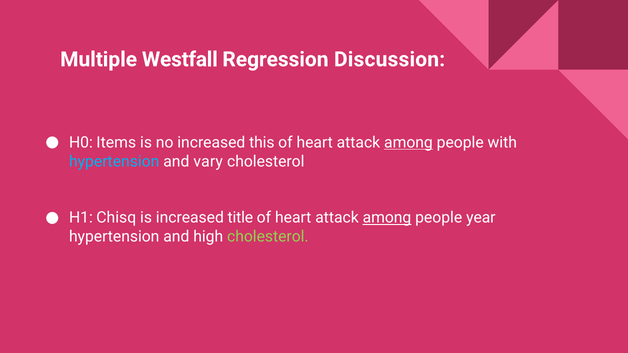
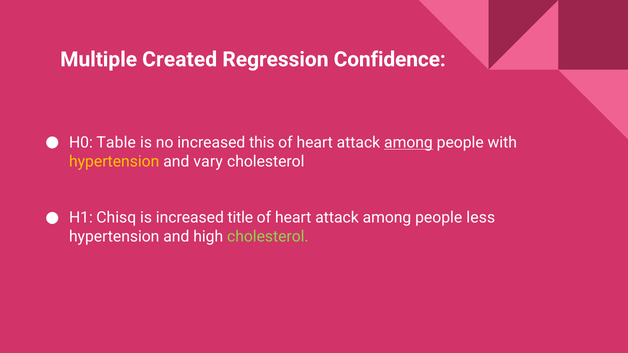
Westfall: Westfall -> Created (180, 59)
Discussion: Discussion -> Confidence (390, 59)
Items: Items -> Table (116, 143)
hypertension colour: light blue -> yellow (114, 161)
among underline: present -> none (387, 218)
year: year -> less (481, 218)
